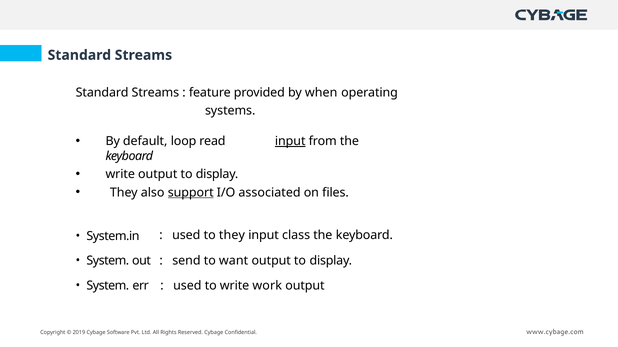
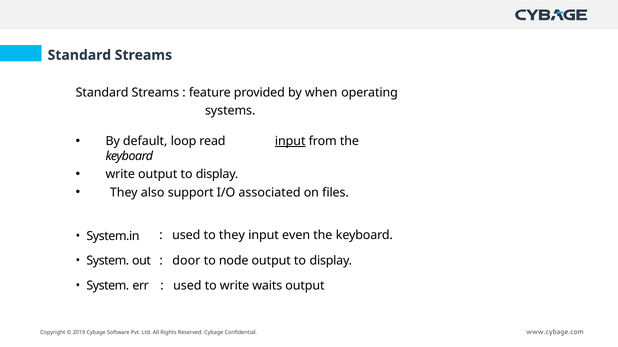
support underline: present -> none (191, 193)
class: class -> even (296, 235)
send: send -> door (186, 261)
want: want -> node (234, 261)
work: work -> waits (267, 286)
